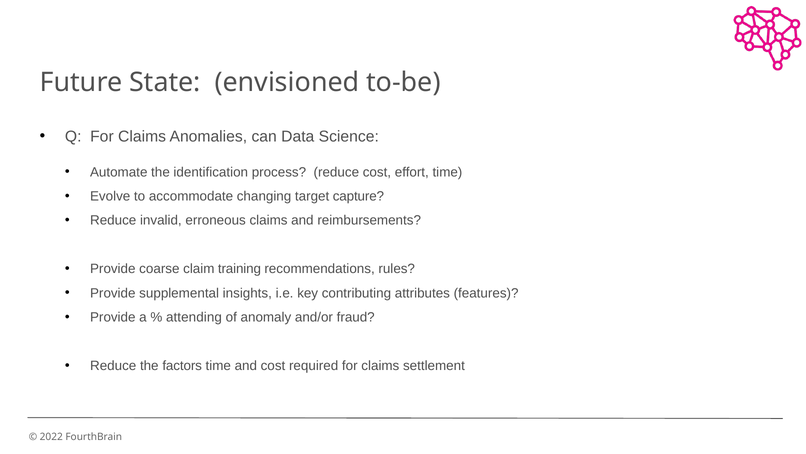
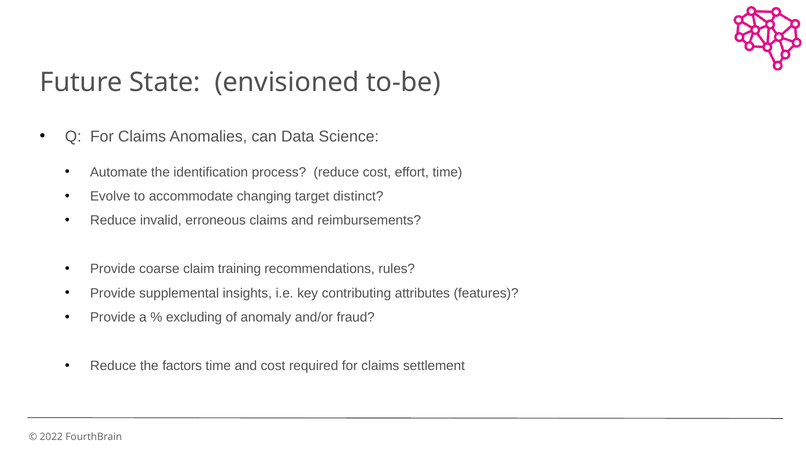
capture: capture -> distinct (358, 196)
attending: attending -> excluding (194, 317)
